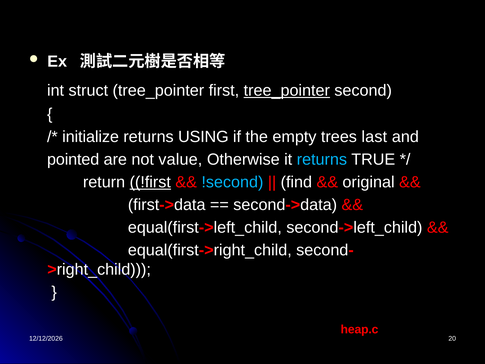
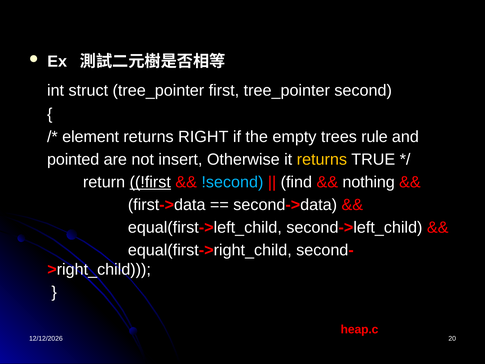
tree_pointer underline: present -> none (287, 91)
initialize: initialize -> element (91, 137)
USING: USING -> RIGHT (203, 137)
last: last -> rule (374, 137)
value: value -> insert (180, 159)
returns colour: light blue -> yellow (322, 159)
original: original -> nothing (369, 182)
